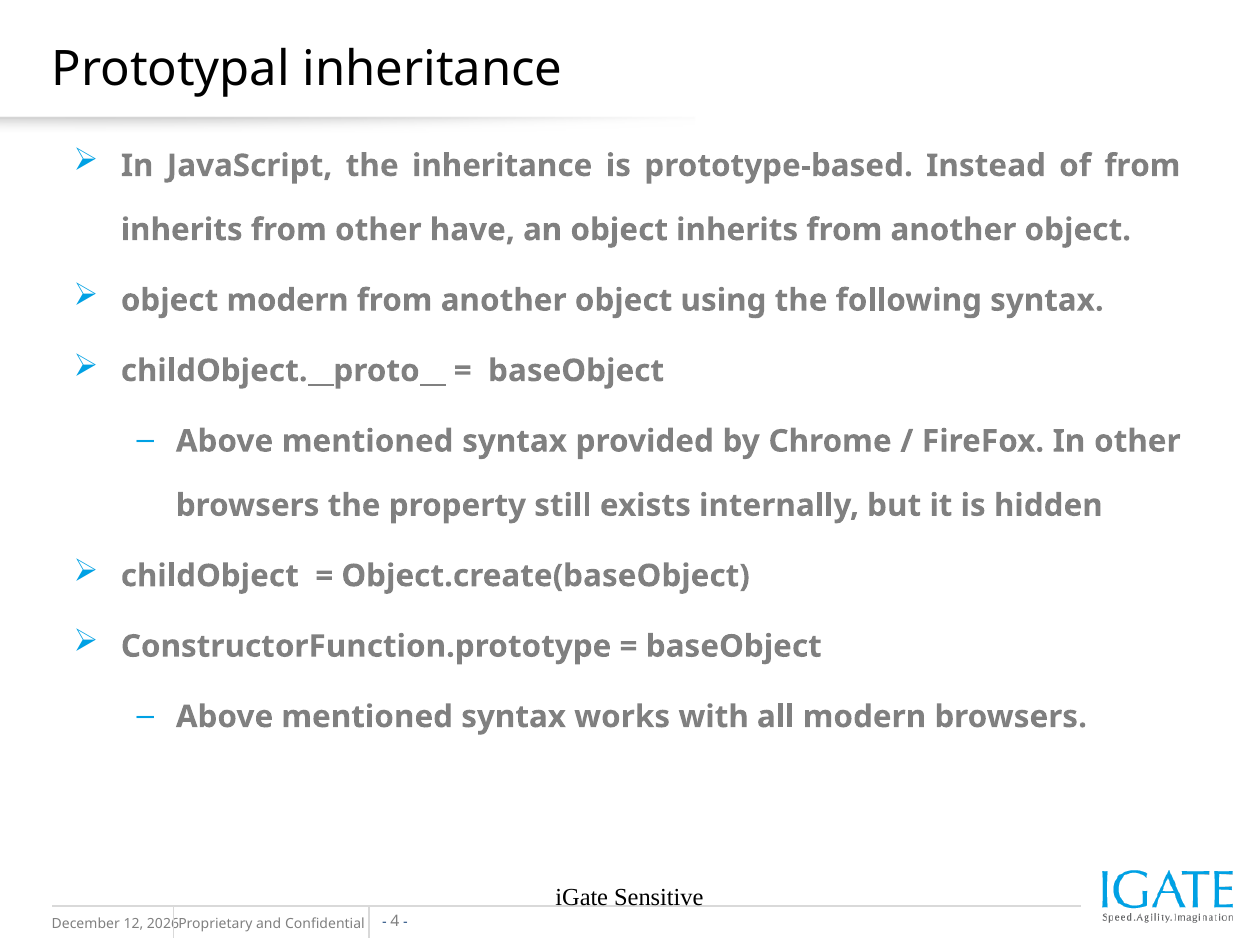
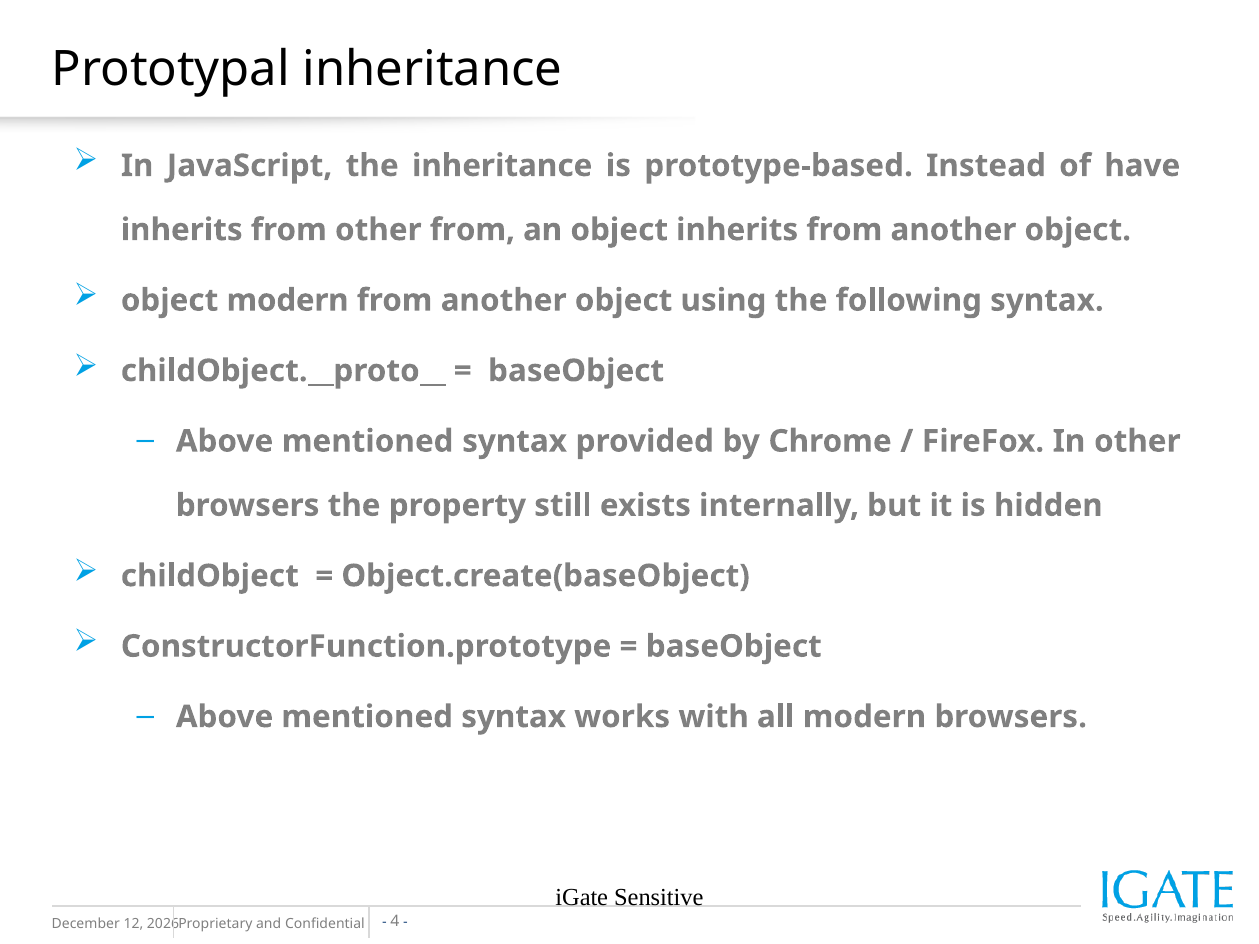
of from: from -> have (1142, 166)
other have: have -> from (472, 230)
